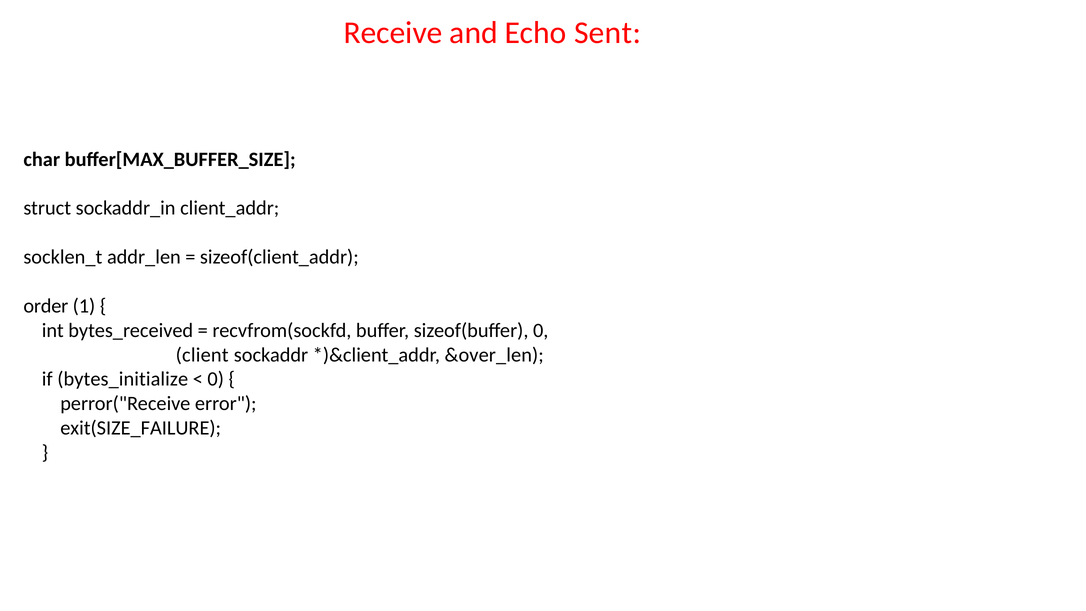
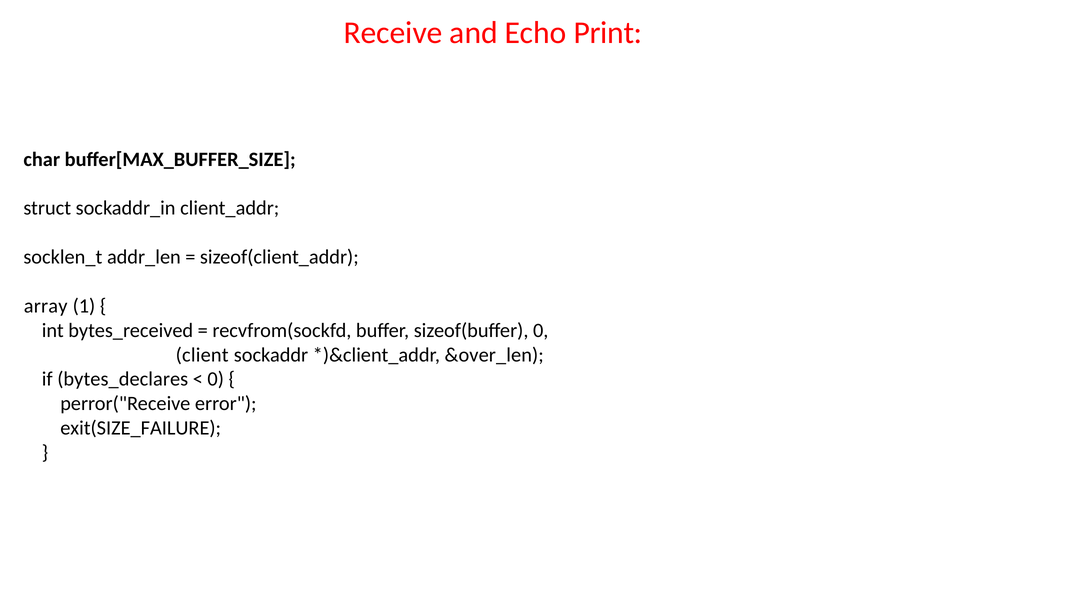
Sent: Sent -> Print (608, 33)
order: order -> array (46, 306)
bytes_initialize: bytes_initialize -> bytes_declares (123, 379)
